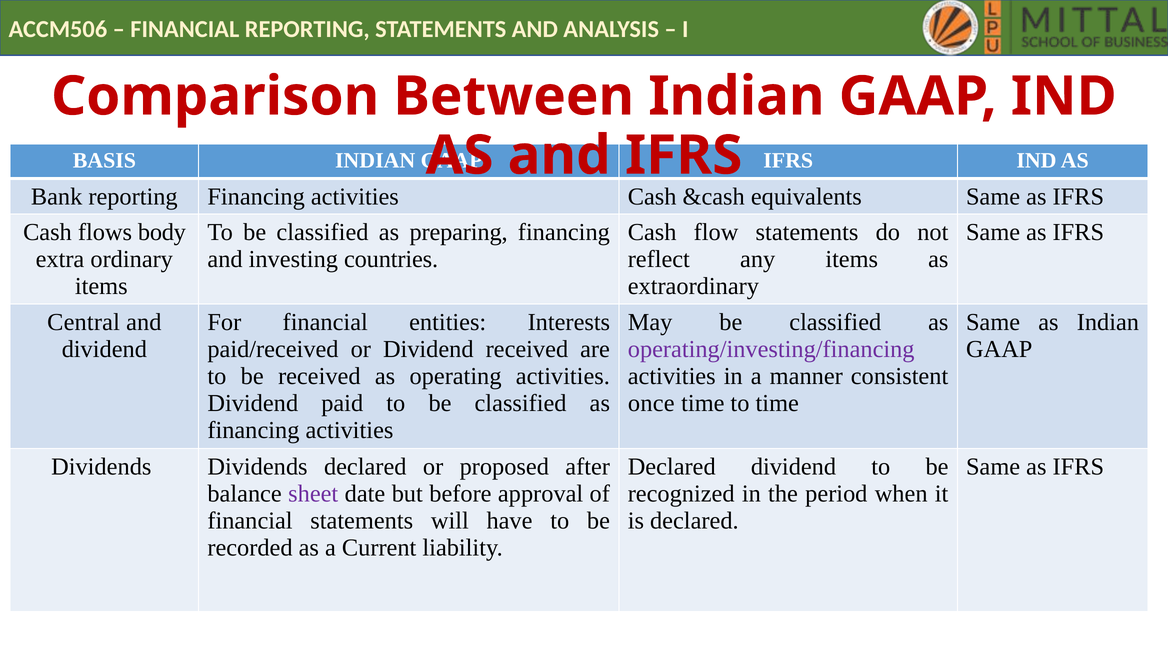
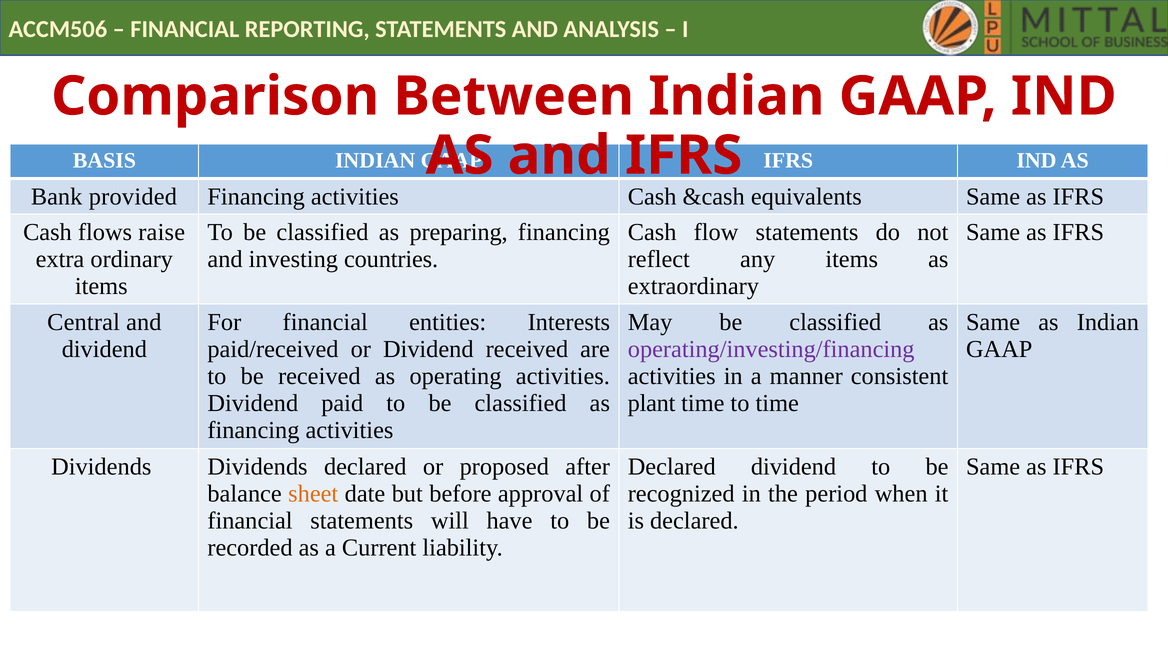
Bank reporting: reporting -> provided (133, 197)
body: body -> raise (162, 232)
once: once -> plant (652, 403)
sheet colour: purple -> orange (313, 494)
